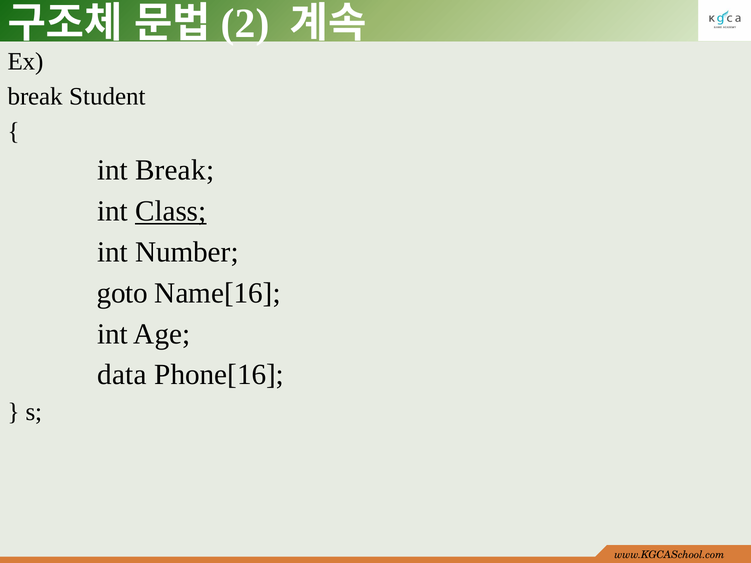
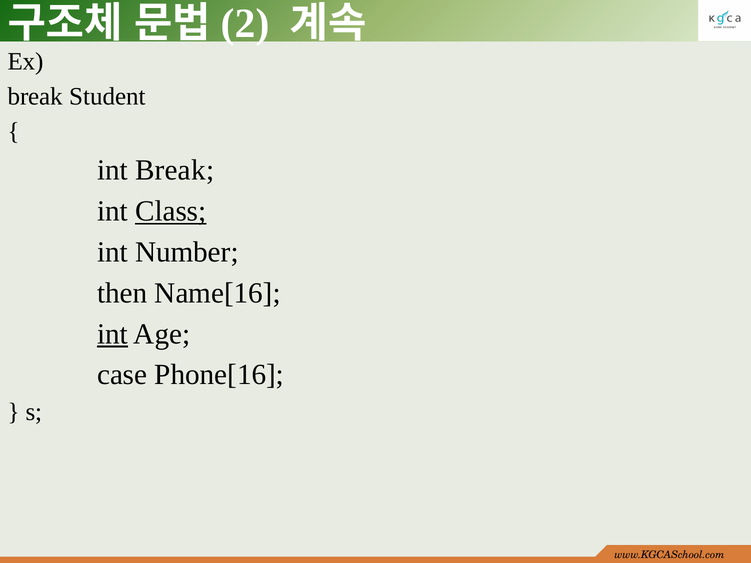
goto: goto -> then (122, 293)
int underline: none -> present (112, 334)
data: data -> case (122, 375)
